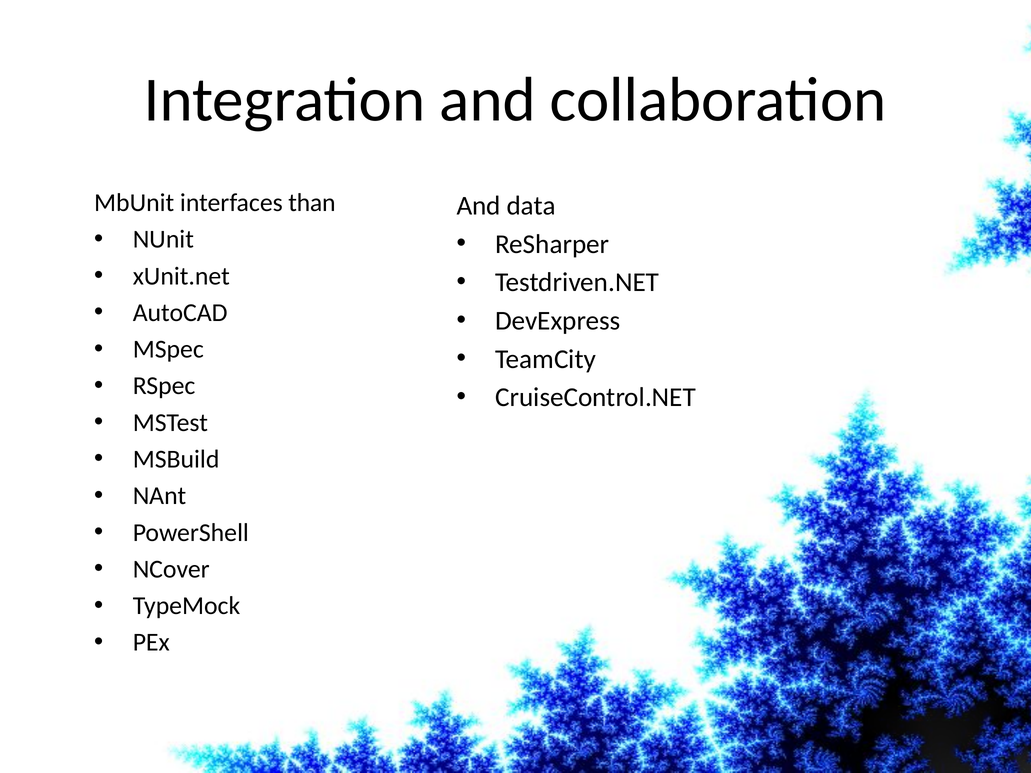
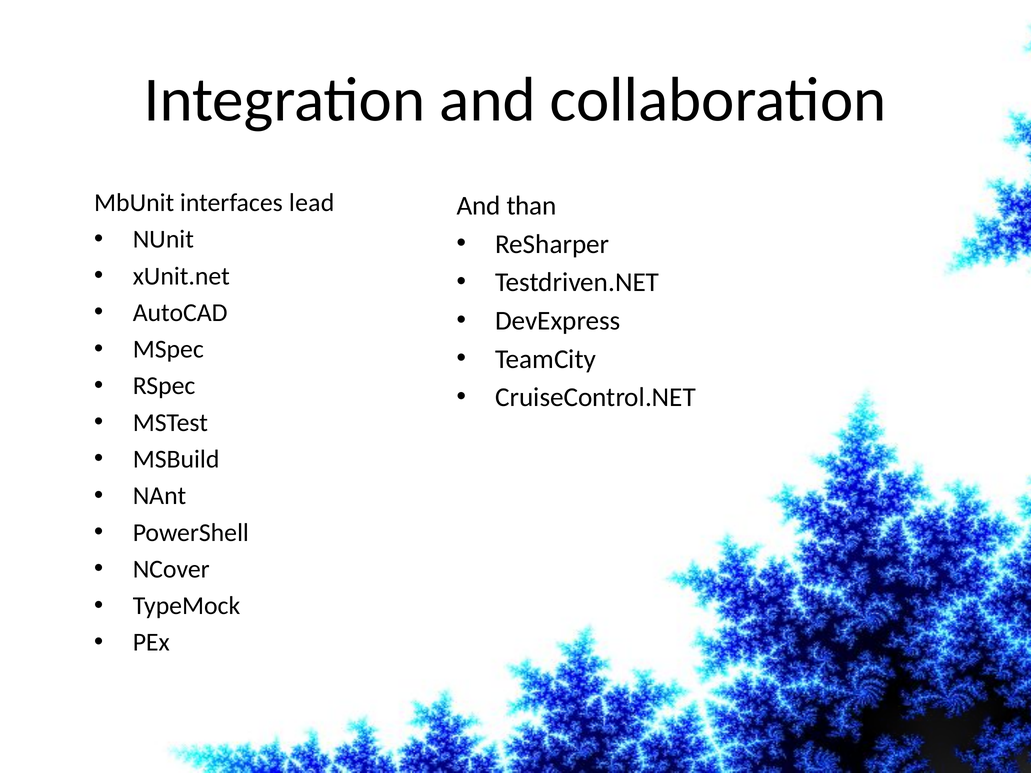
than: than -> lead (312, 203)
data: data -> than (531, 206)
